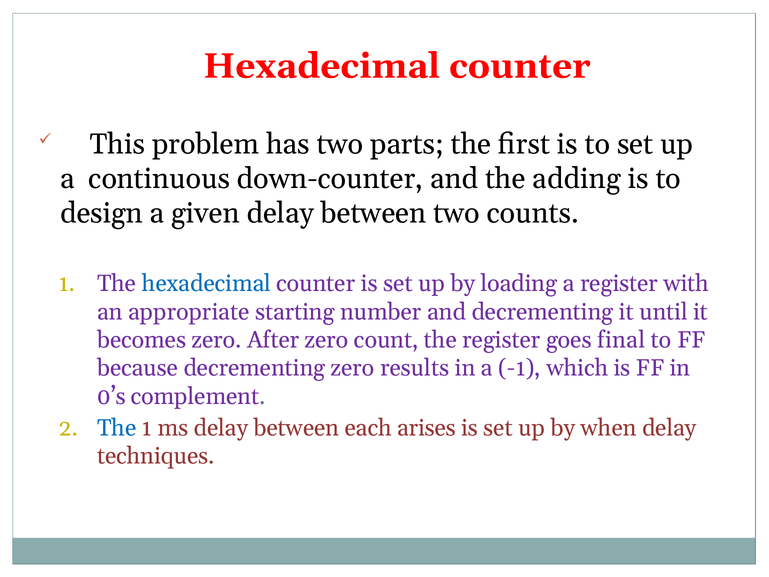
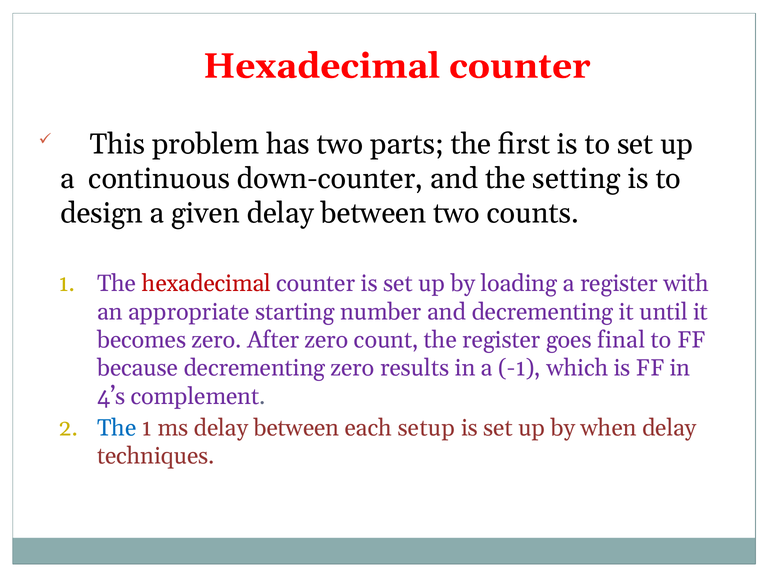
adding: adding -> setting (577, 179)
hexadecimal colour: blue -> red (207, 283)
0’s: 0’s -> 4’s (111, 396)
arises: arises -> setup (426, 428)
